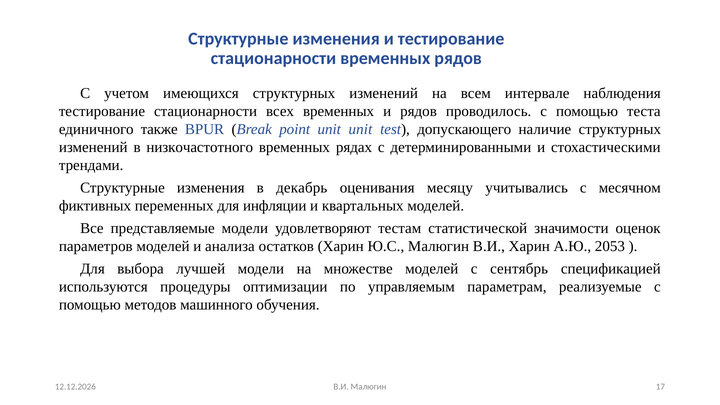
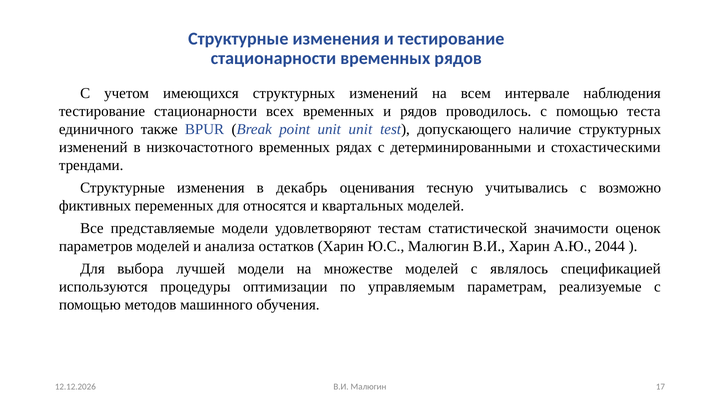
месяцу: месяцу -> тесную (450, 188)
месячном: месячном -> возможно (630, 188)
инфляции: инфляции -> относятся (275, 206)
2053: 2053 -> 2044 (610, 246)
сентябрь: сентябрь -> являлось (519, 269)
